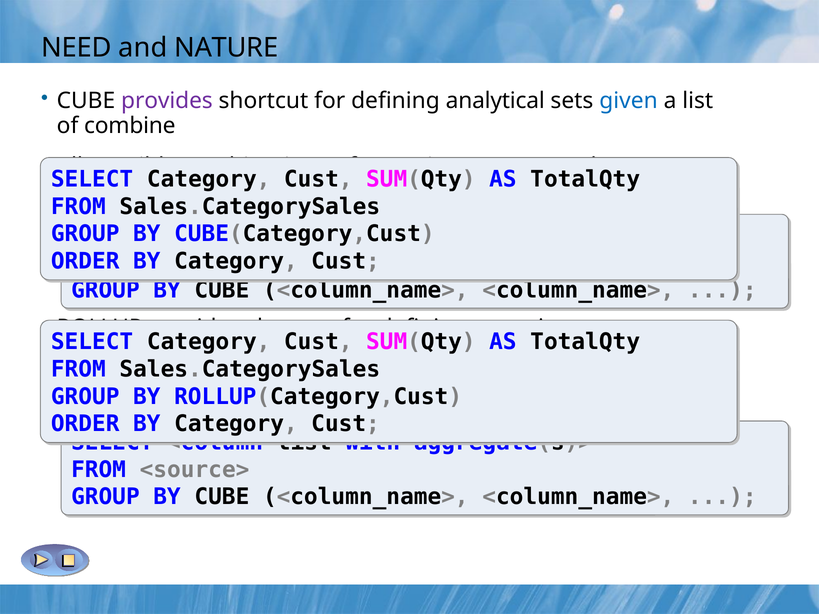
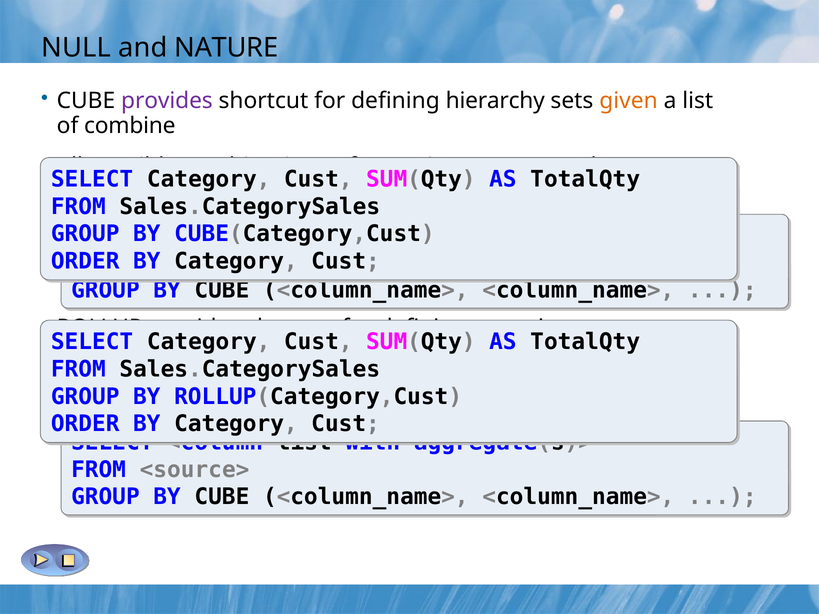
NEED: NEED -> NULL (76, 48)
defining analytical: analytical -> hierarchy (495, 101)
given colour: blue -> orange (629, 101)
